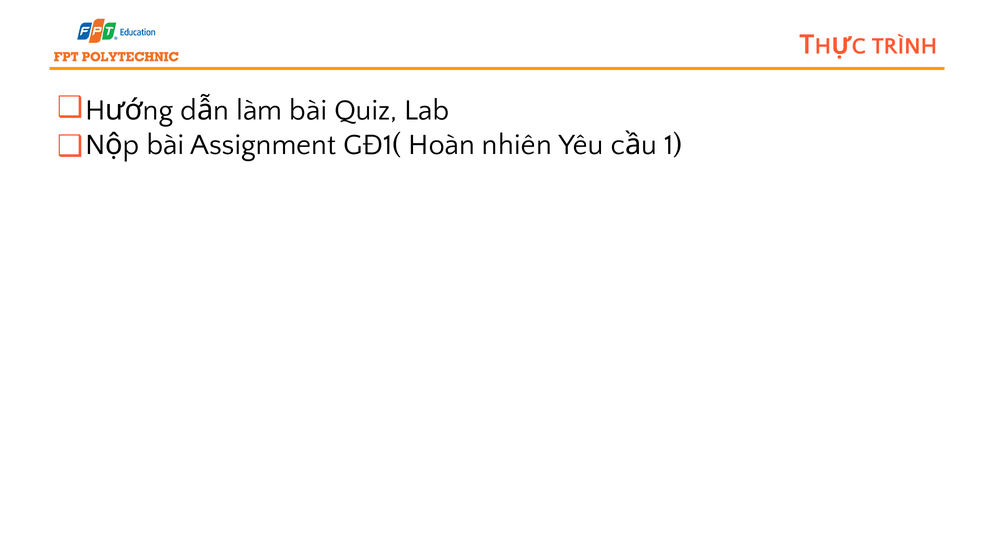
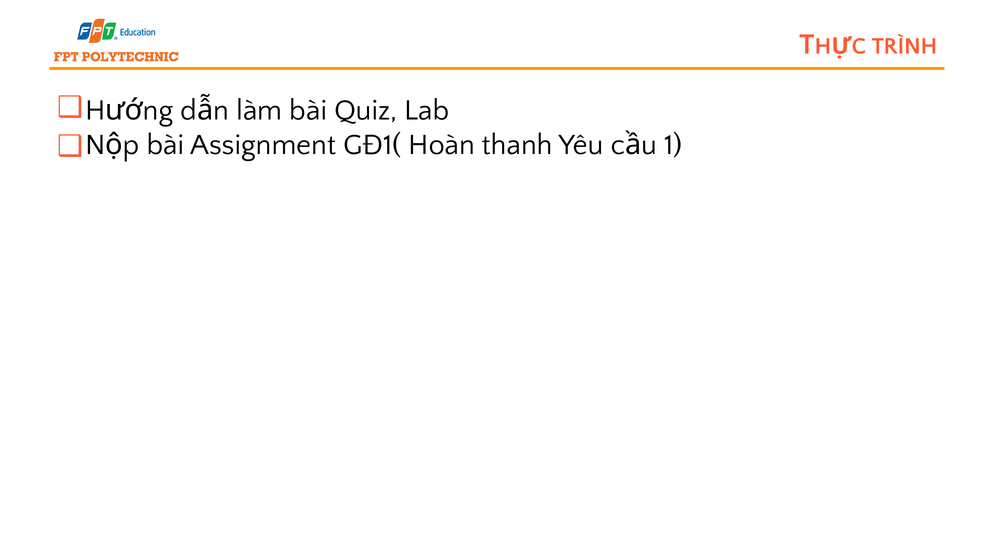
nhiên: nhiên -> thanh (517, 145)
